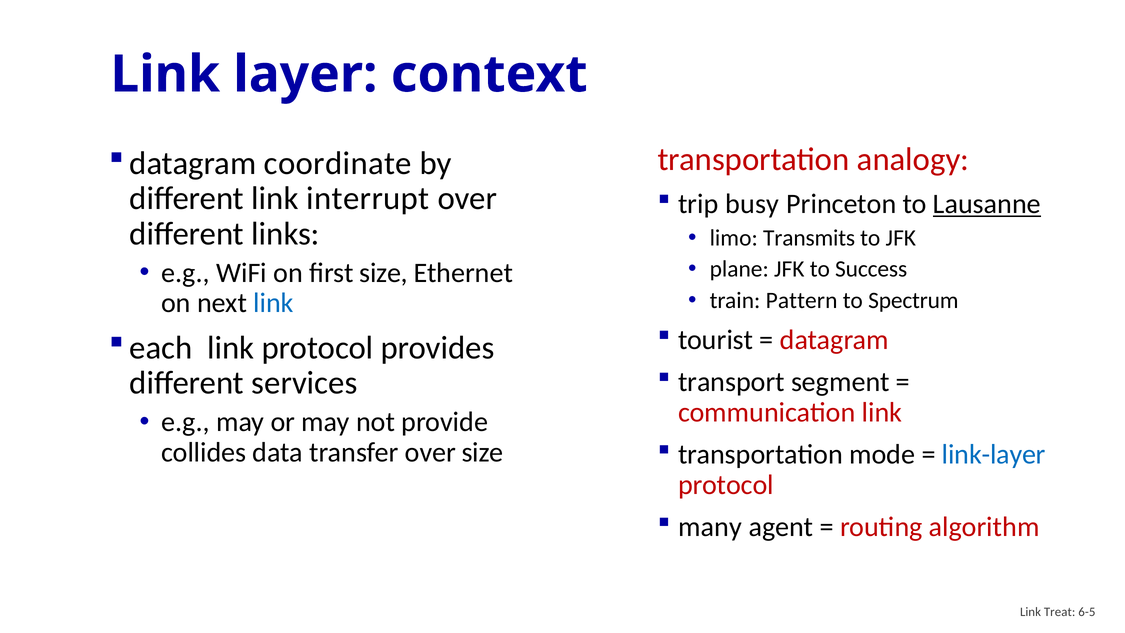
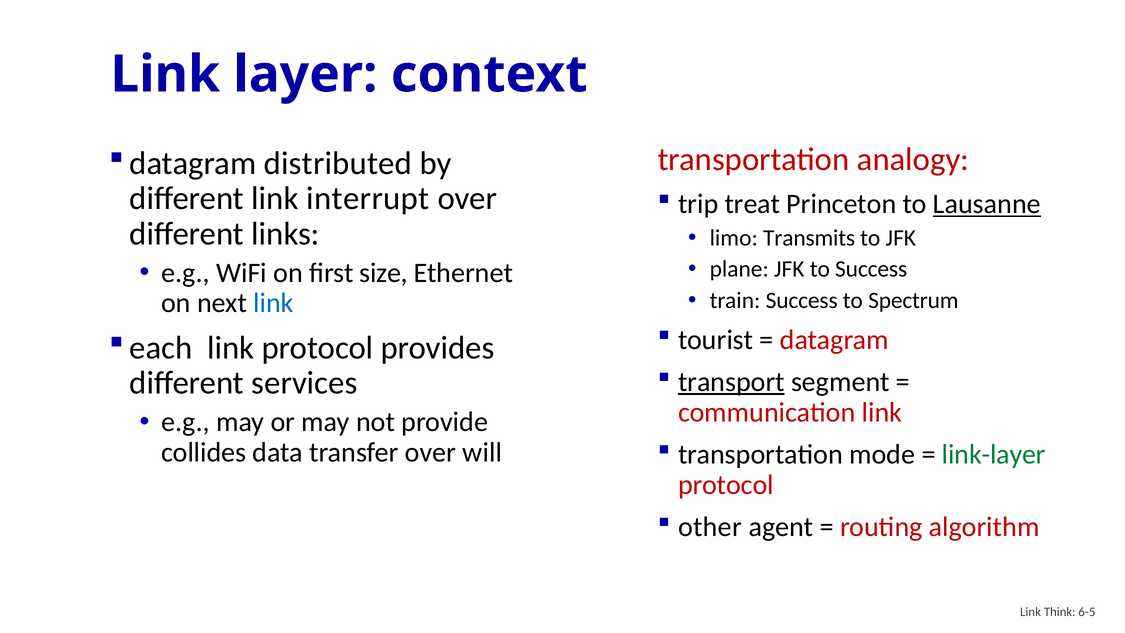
coordinate: coordinate -> distributed (338, 163)
busy: busy -> treat (752, 204)
train Pattern: Pattern -> Success (802, 300)
transport underline: none -> present (731, 382)
link-layer colour: blue -> green (994, 454)
over size: size -> will (482, 452)
many: many -> other (710, 527)
Treat: Treat -> Think (1060, 612)
